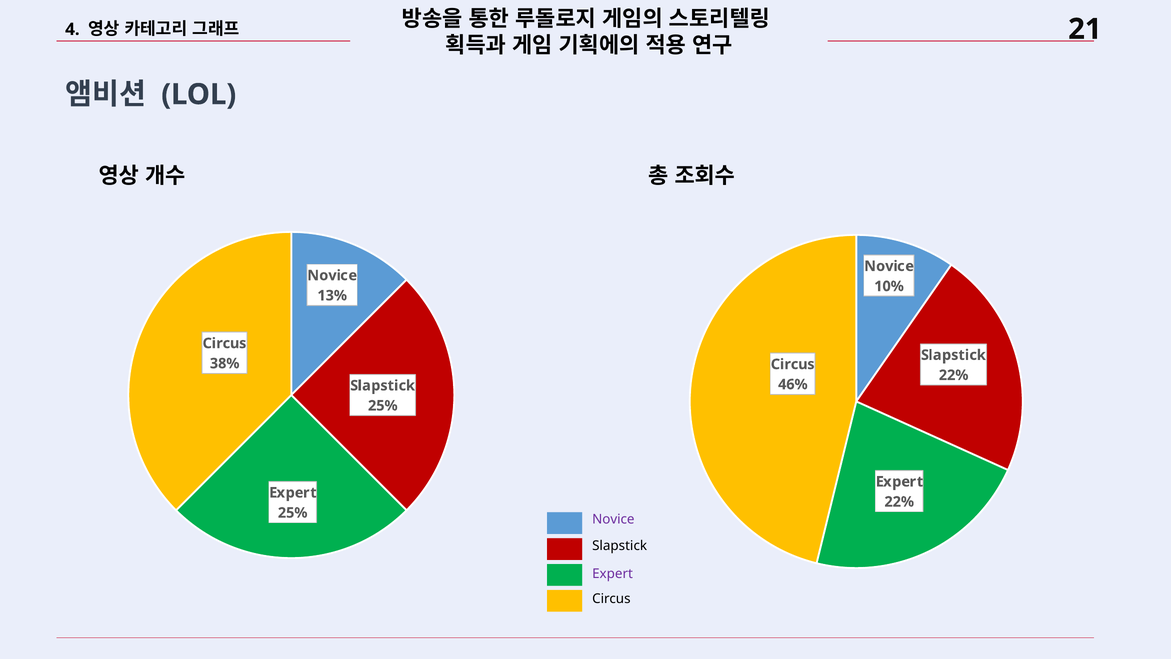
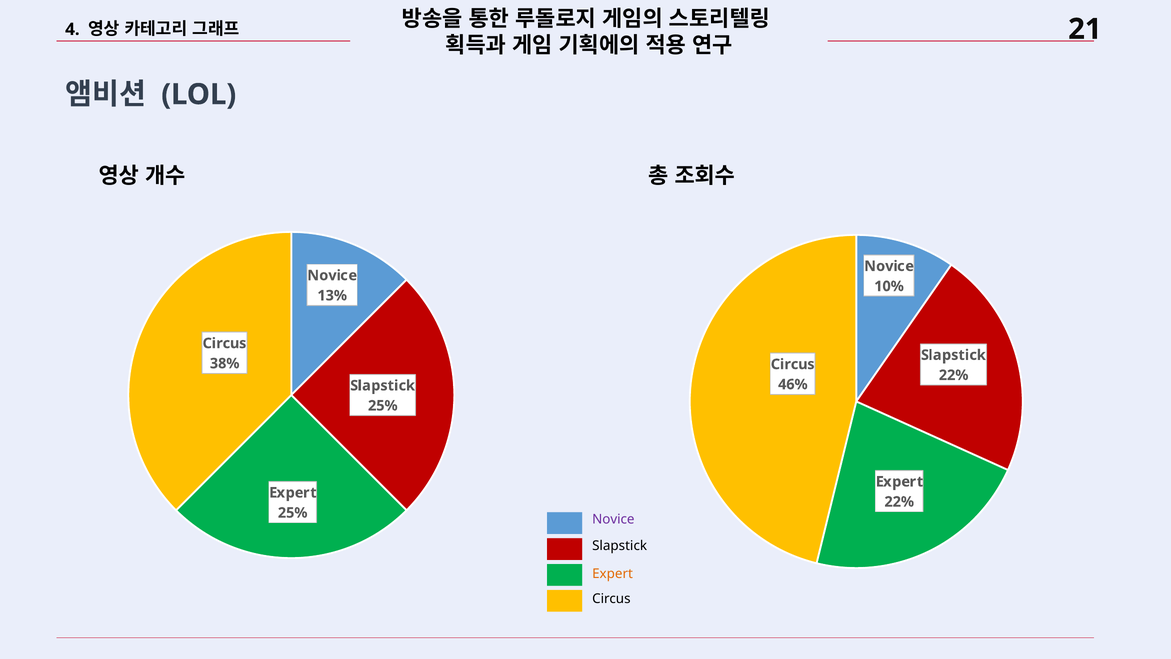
Expert colour: purple -> orange (613, 573)
